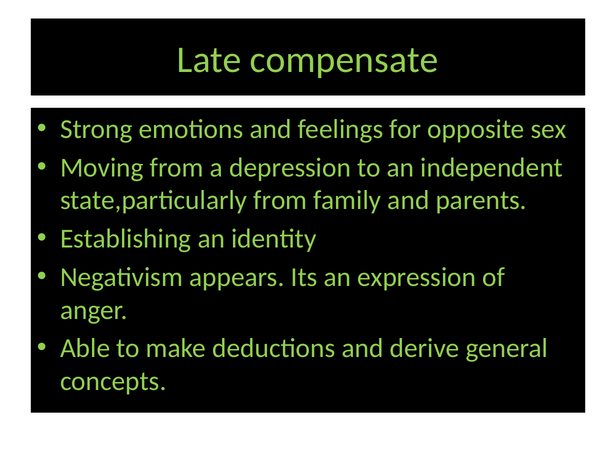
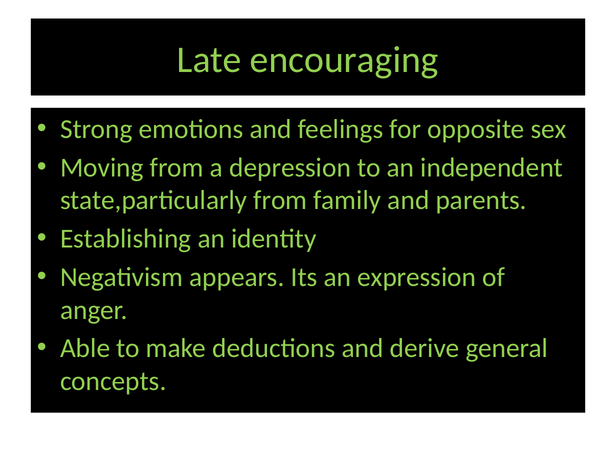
compensate: compensate -> encouraging (344, 60)
